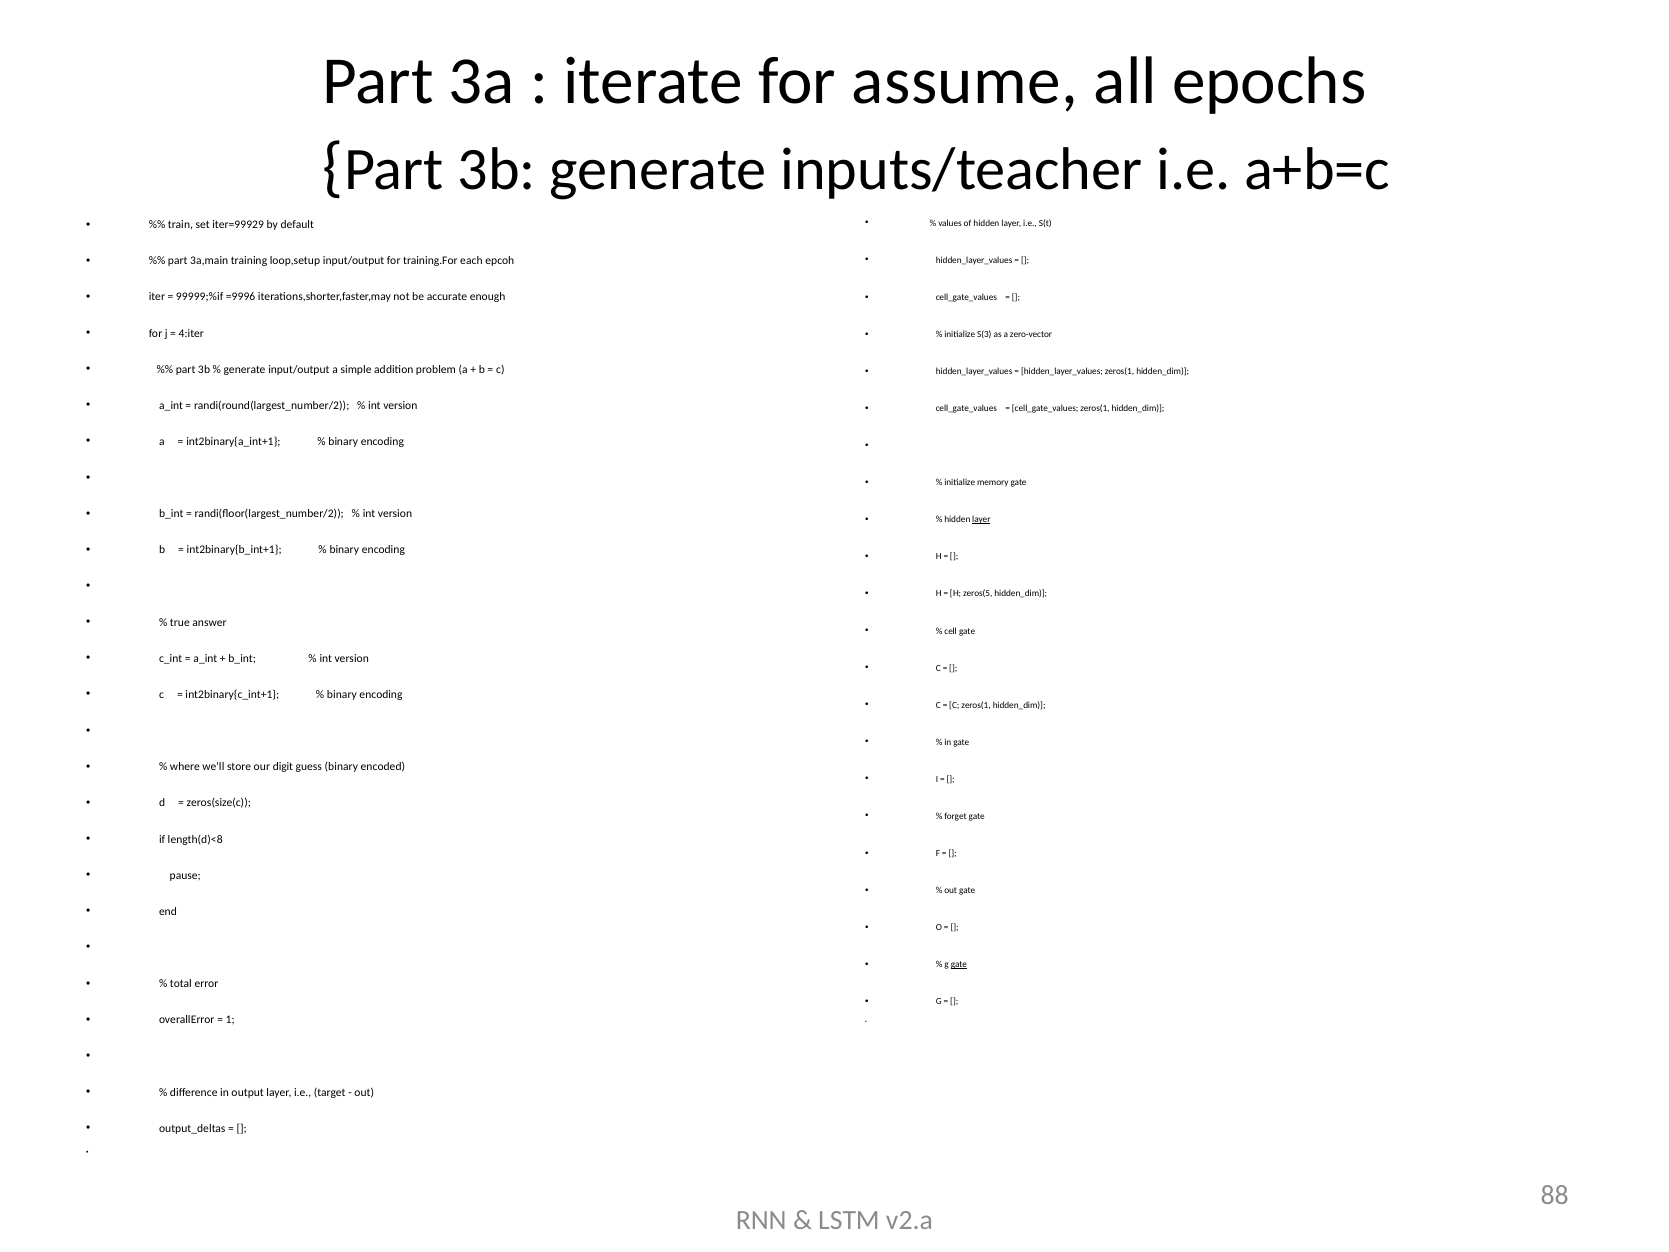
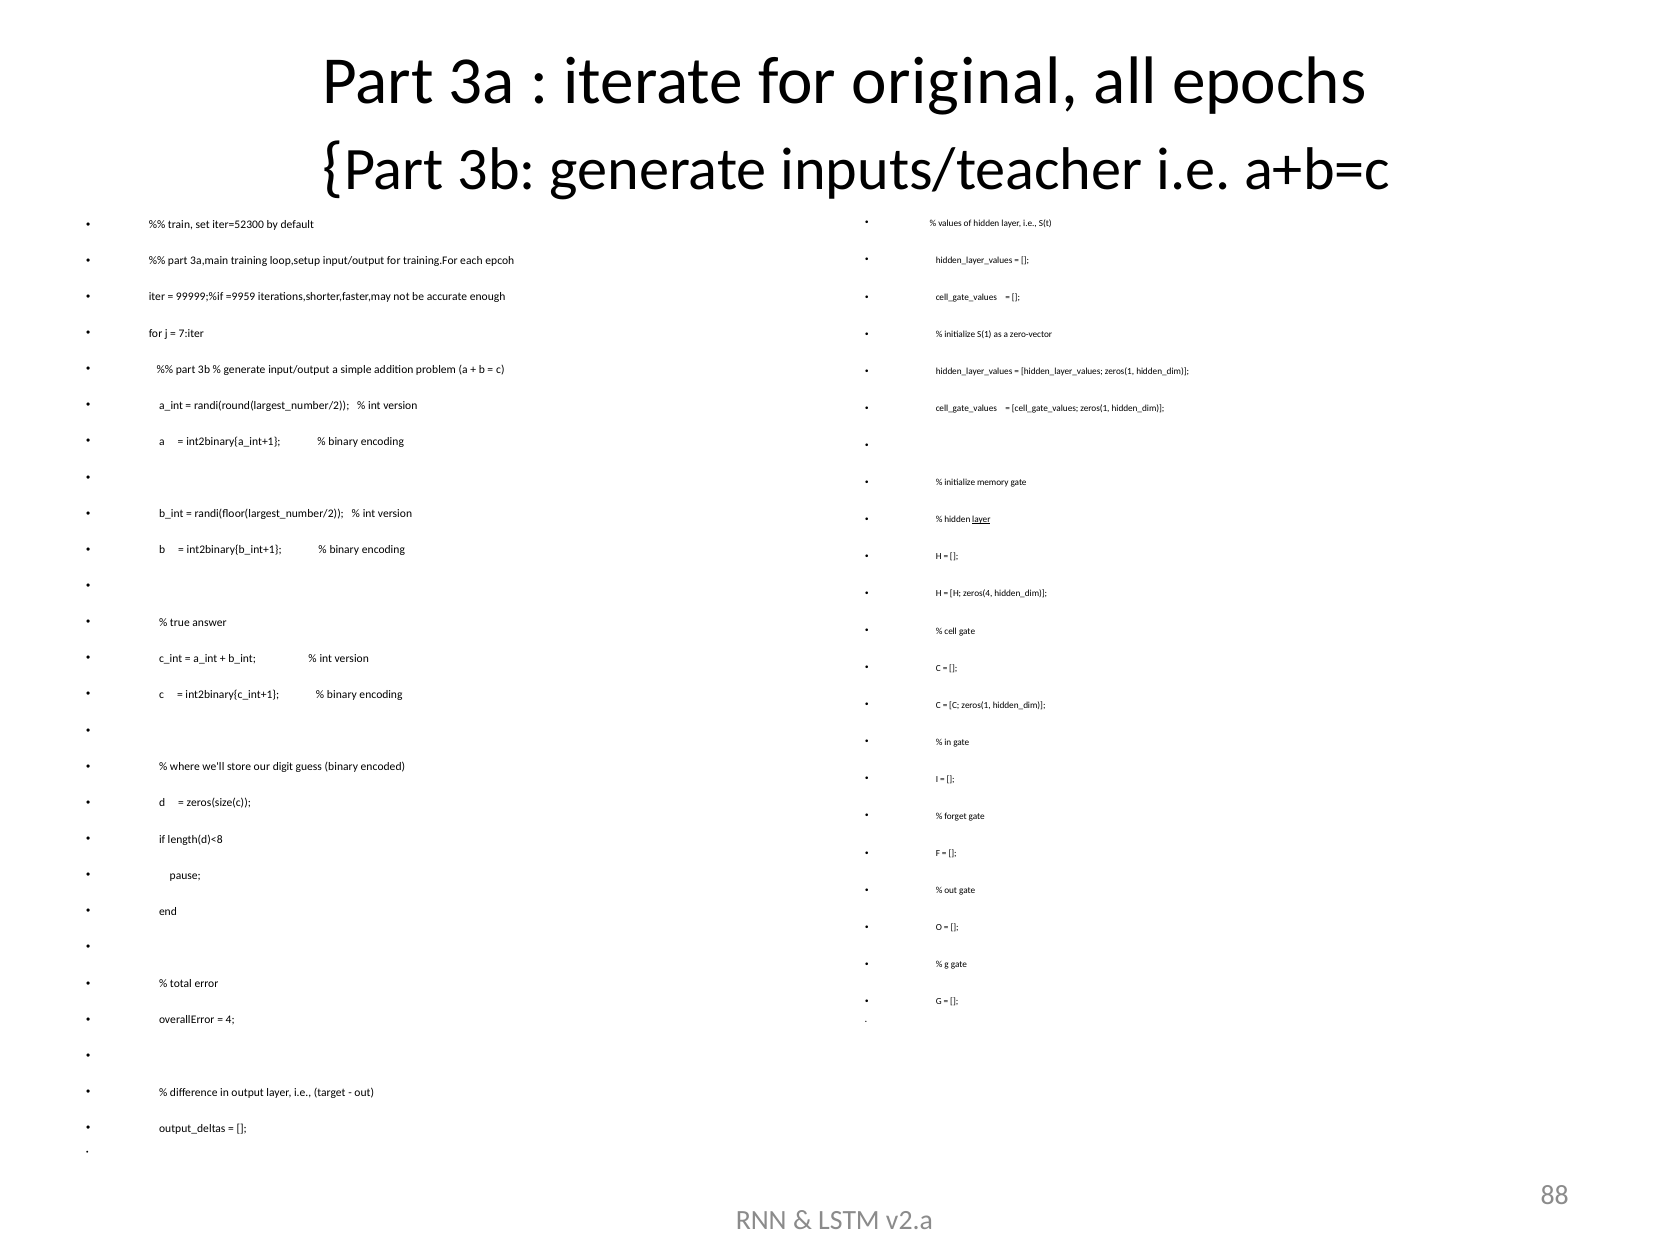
assume: assume -> original (965, 81)
iter=99929: iter=99929 -> iter=52300 (238, 225)
=9996: =9996 -> =9959 (241, 297)
4:iter: 4:iter -> 7:iter (191, 333)
S(3: S(3 -> S(1 (984, 334)
zeros(5: zeros(5 -> zeros(4 (978, 594)
gate underline: present -> none (959, 964)
1: 1 -> 4 (230, 1020)
